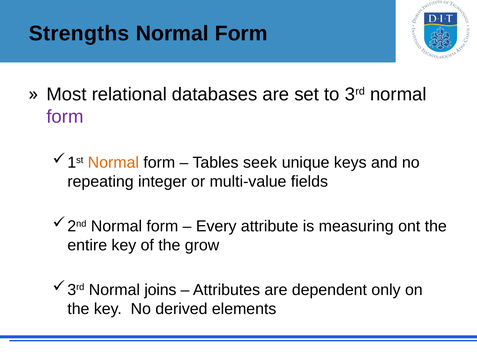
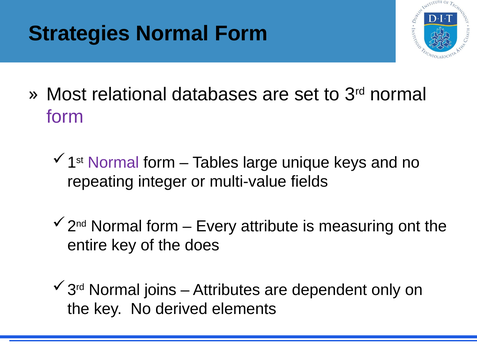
Strengths: Strengths -> Strategies (79, 33)
Normal colour: orange -> purple (113, 162)
seek: seek -> large (260, 162)
grow: grow -> does (202, 245)
